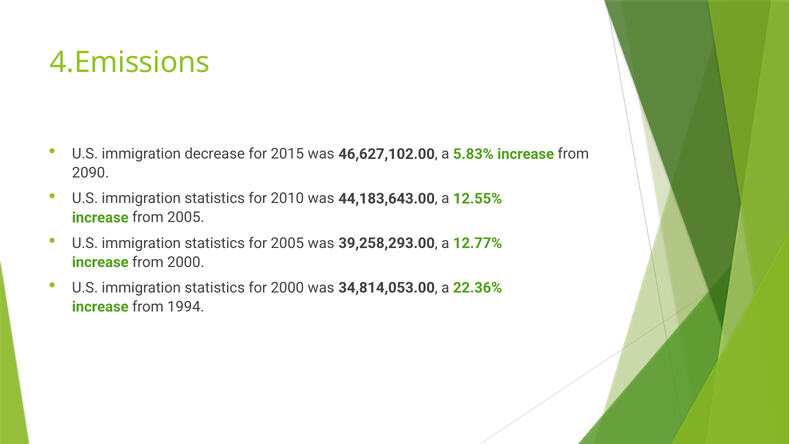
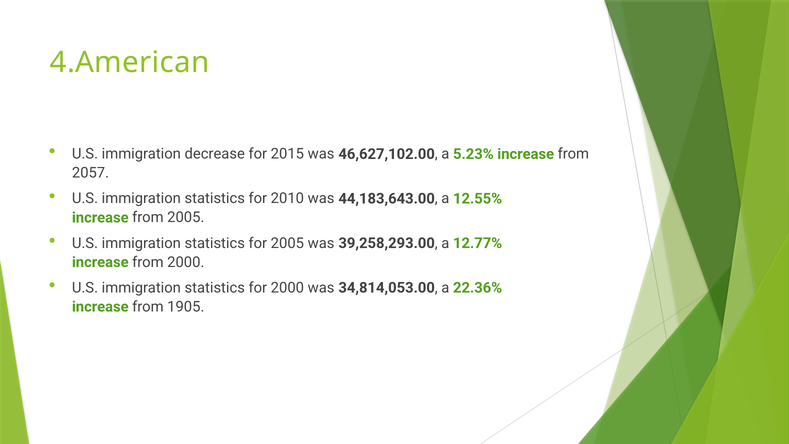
4.Emissions: 4.Emissions -> 4.American (130, 62)
5.83%: 5.83% -> 5.23% (473, 154)
2090: 2090 -> 2057 (91, 173)
1994: 1994 -> 1905 (186, 307)
